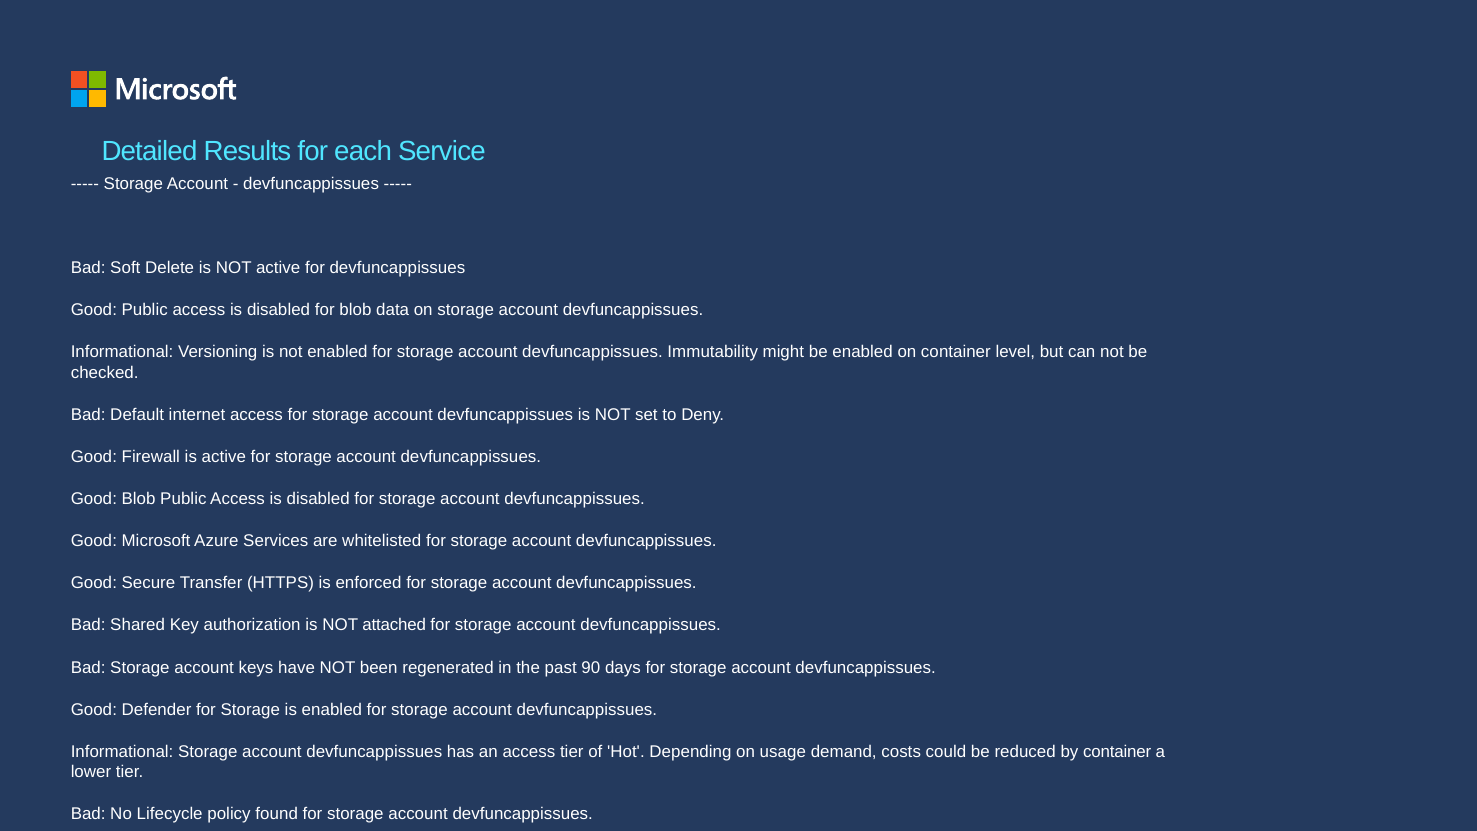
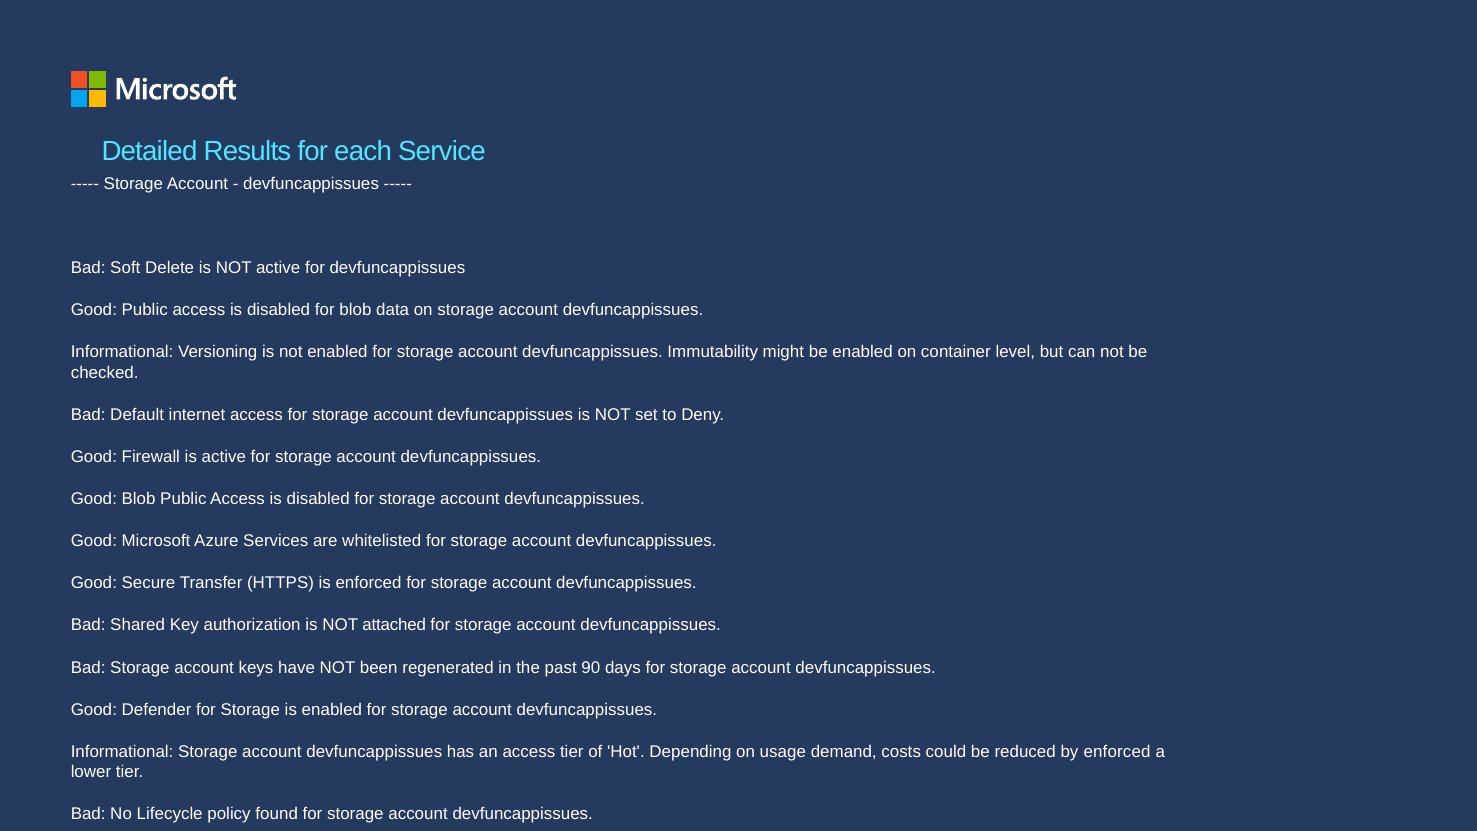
by container: container -> enforced (1117, 752)
